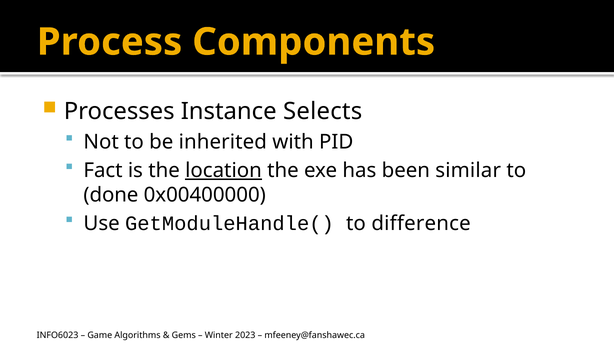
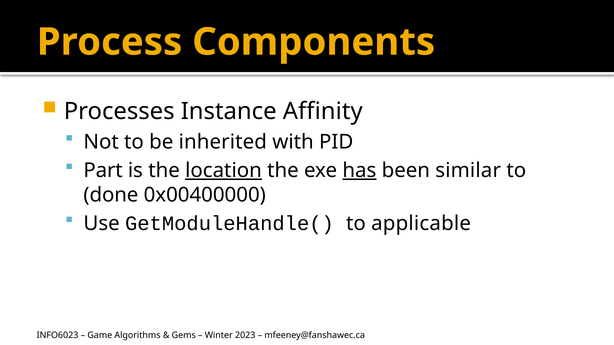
Selects: Selects -> Affinity (323, 111)
Fact: Fact -> Part (103, 171)
has underline: none -> present (359, 171)
difference: difference -> applicable (421, 224)
